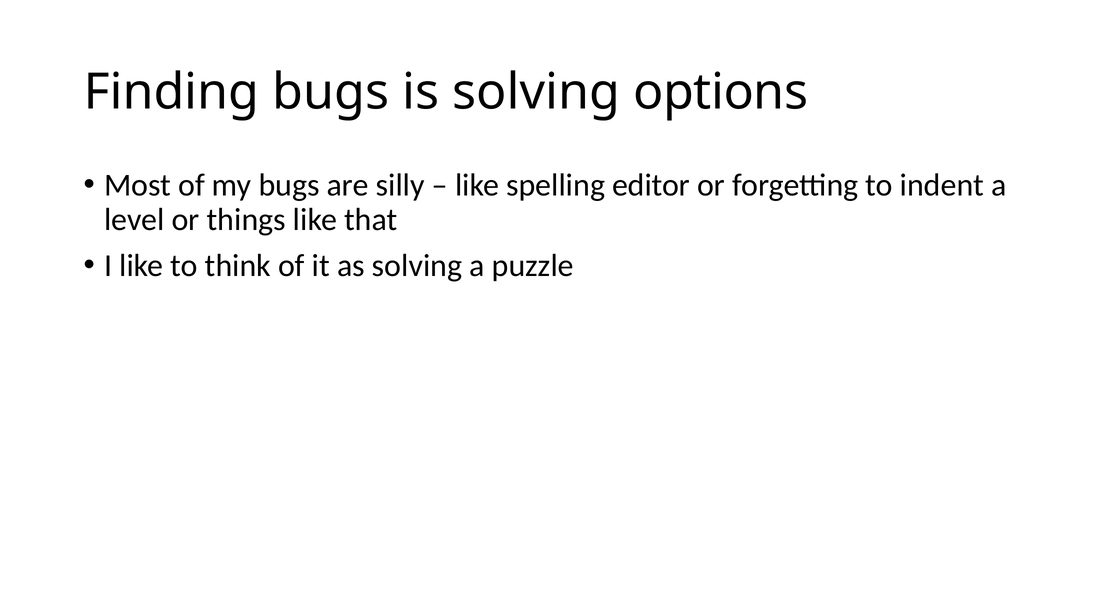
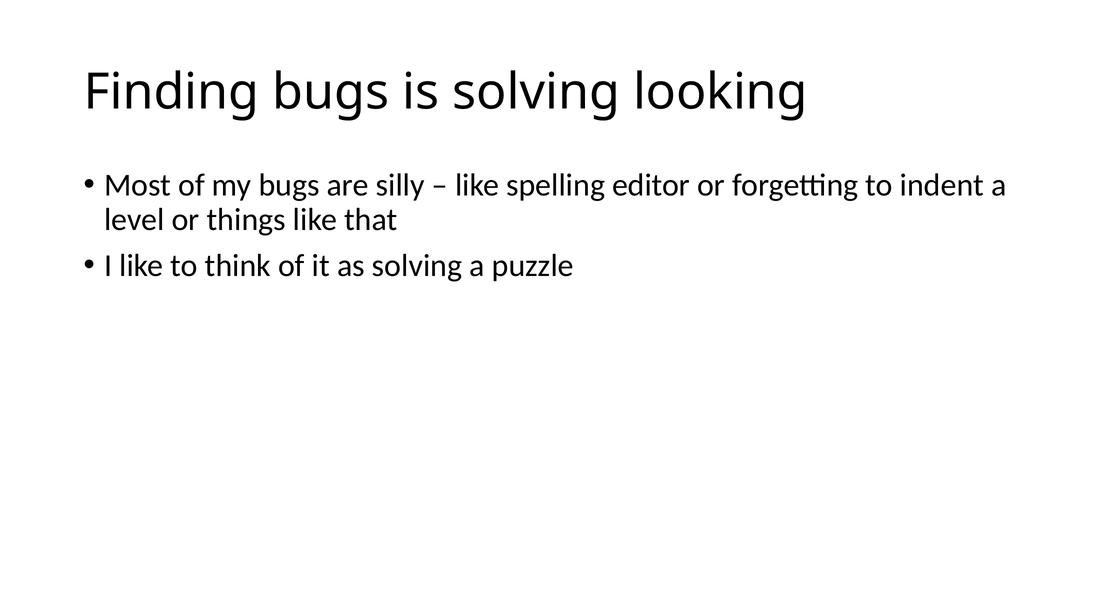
options: options -> looking (720, 92)
